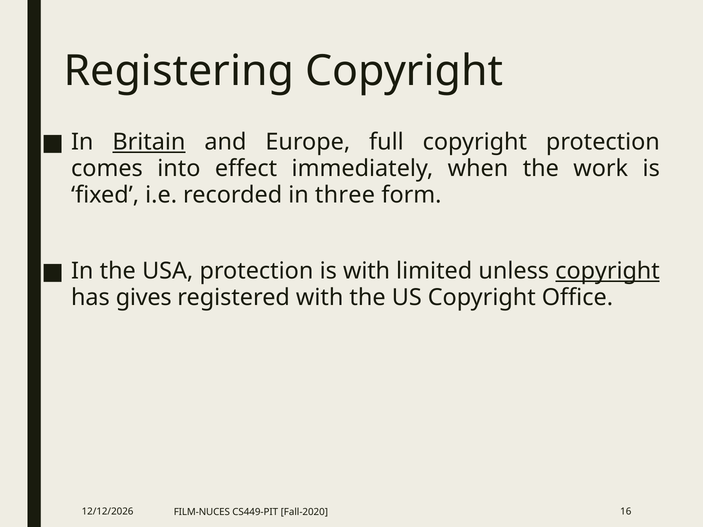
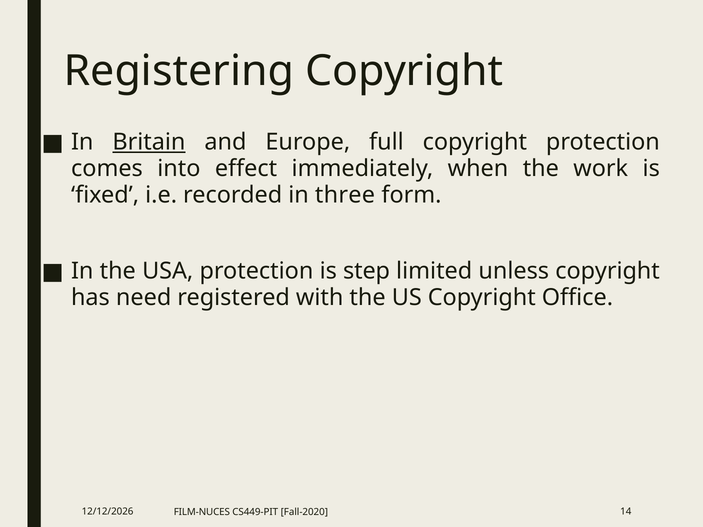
is with: with -> step (367, 271)
copyright underline: present -> none (608, 271)
gives: gives -> need (144, 298)
16: 16 -> 14 (626, 512)
